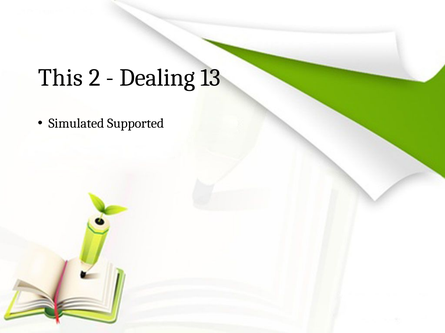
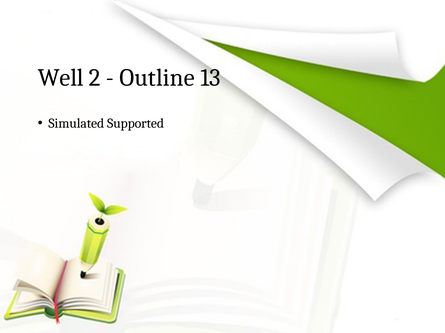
This: This -> Well (61, 78)
Dealing: Dealing -> Outline (157, 78)
